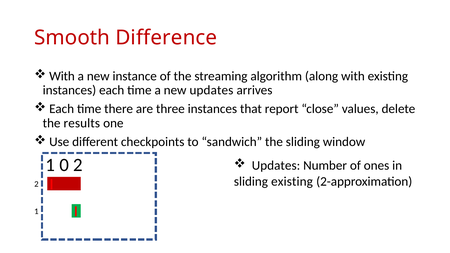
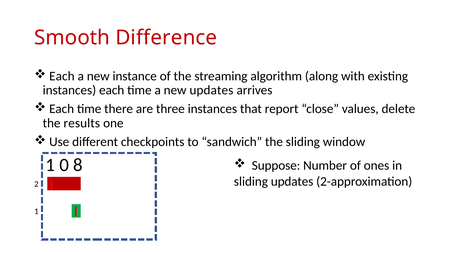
With: With -> Each (62, 76)
0 2: 2 -> 8 (78, 165)
Updates: Updates -> Suppose (276, 166)
sliding existing: existing -> updates (292, 181)
